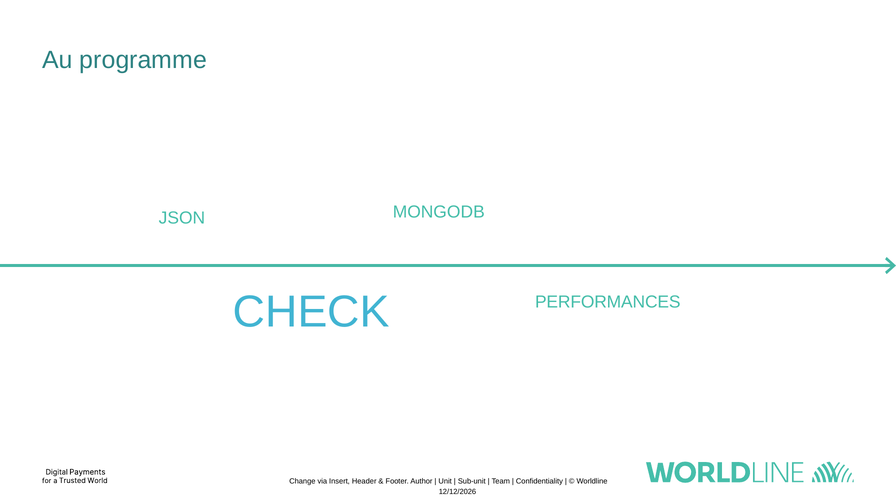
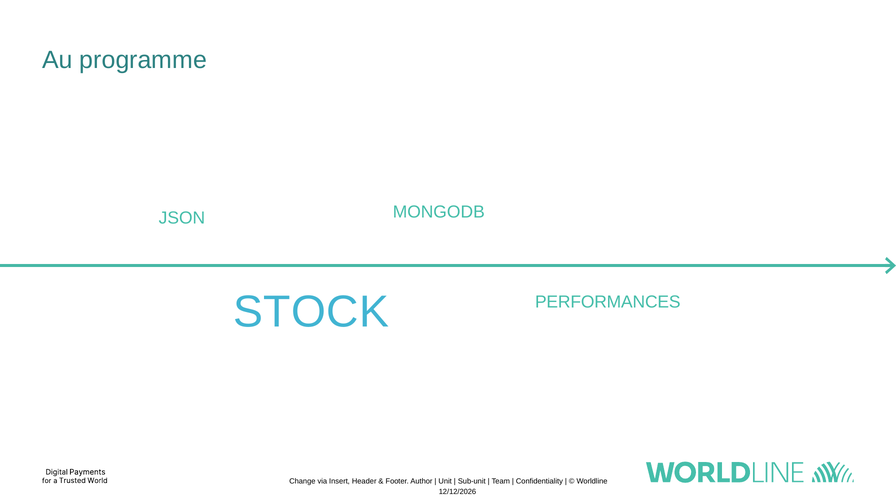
CHECK: CHECK -> STOCK (311, 312)
